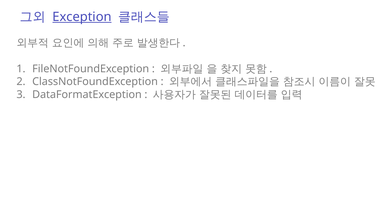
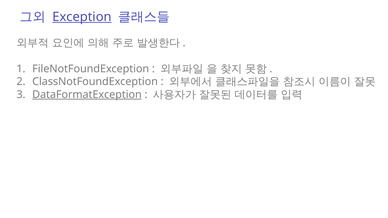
DataFormatException underline: none -> present (87, 95)
